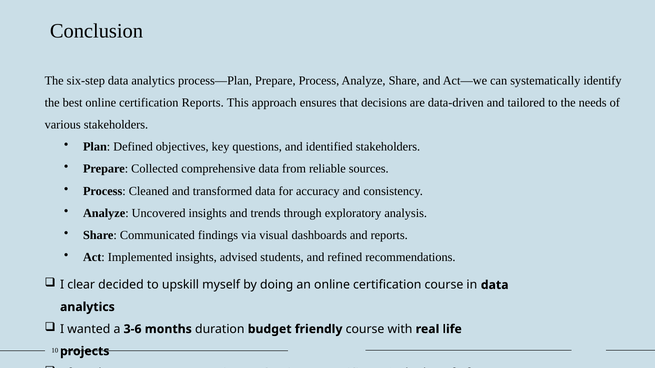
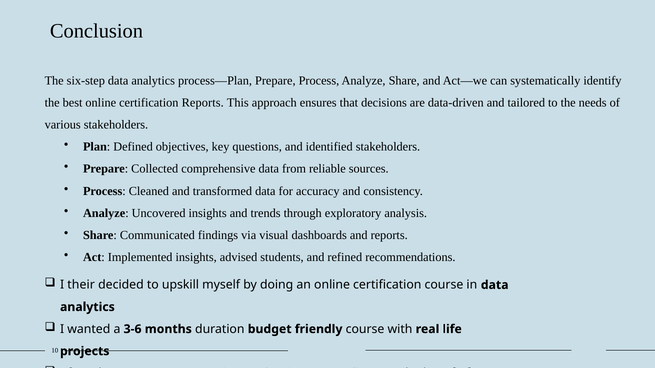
clear: clear -> their (81, 285)
